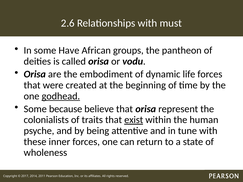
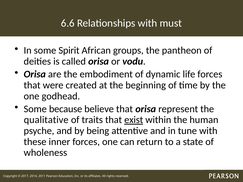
2.6: 2.6 -> 6.6 (68, 23)
Have: Have -> Spirit (69, 51)
godhead underline: present -> none (61, 96)
colonialists: colonialists -> qualitative (46, 120)
